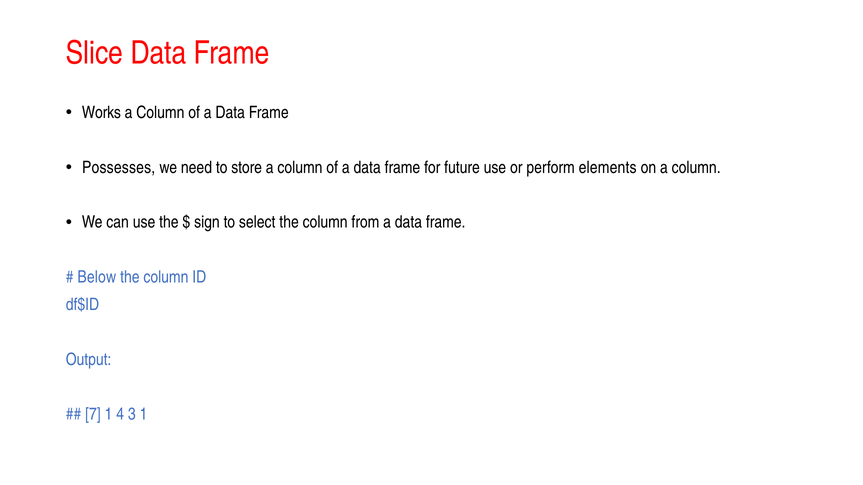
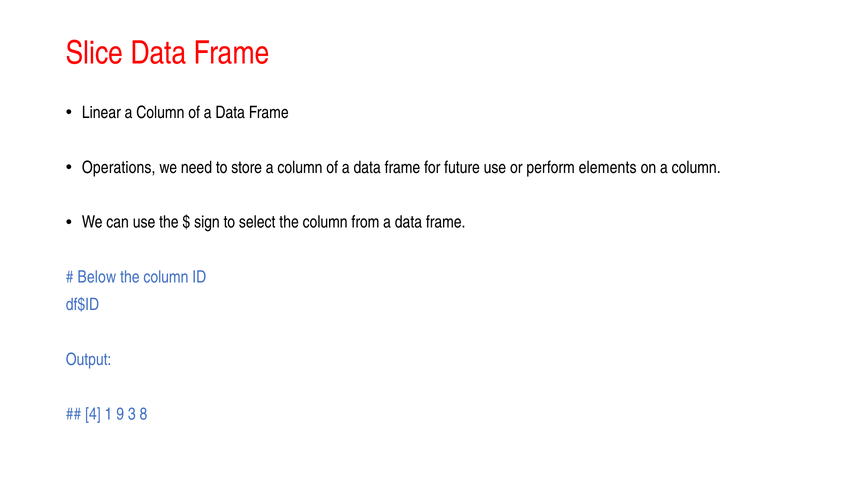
Works: Works -> Linear (101, 113)
Possesses: Possesses -> Operations (119, 168)
7: 7 -> 4 (93, 415)
4: 4 -> 9 (120, 415)
3 1: 1 -> 8 (143, 415)
